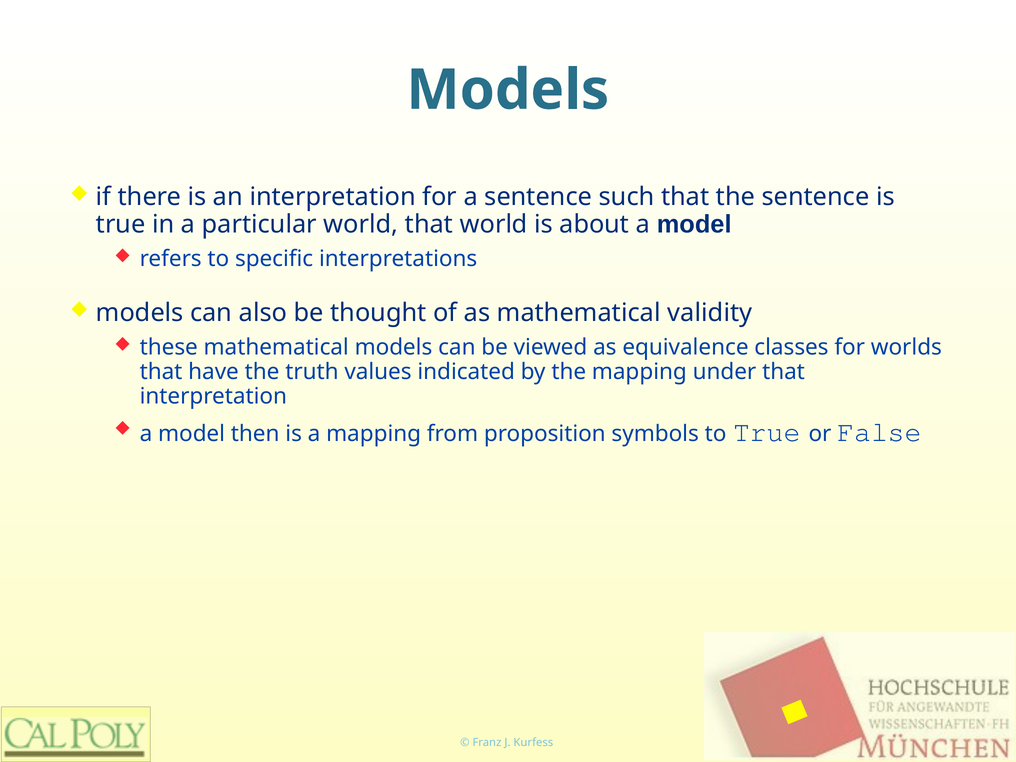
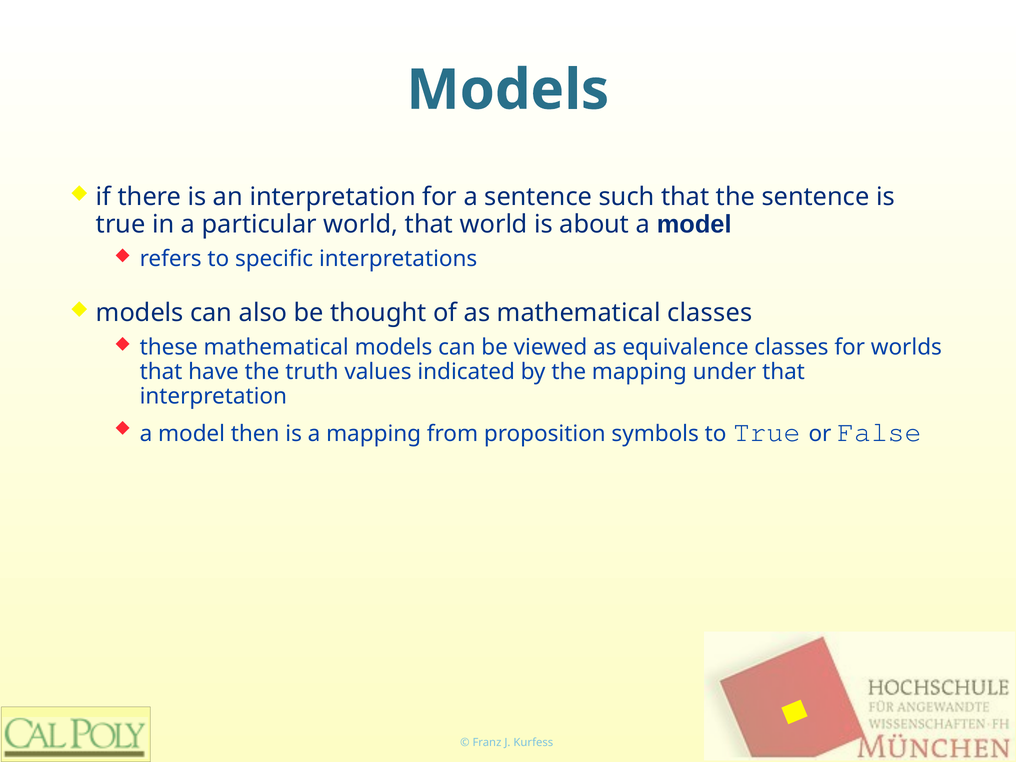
mathematical validity: validity -> classes (710, 313)
